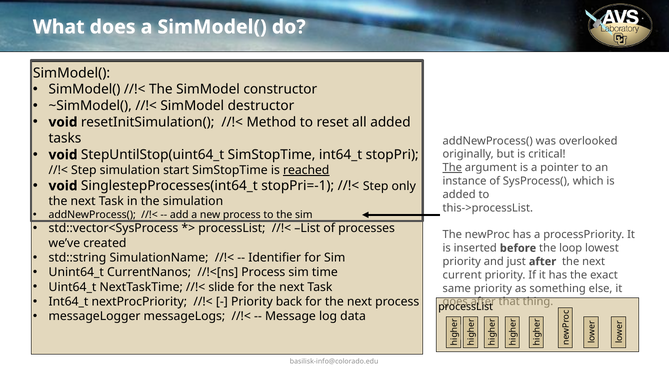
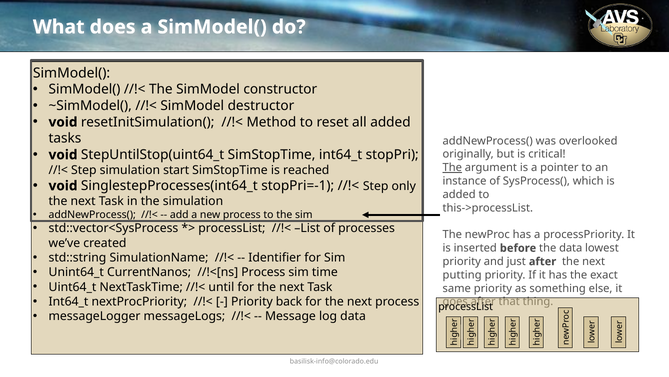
reached underline: present -> none (306, 170)
the loop: loop -> data (571, 248)
current: current -> putting (462, 274)
slide: slide -> until (221, 287)
